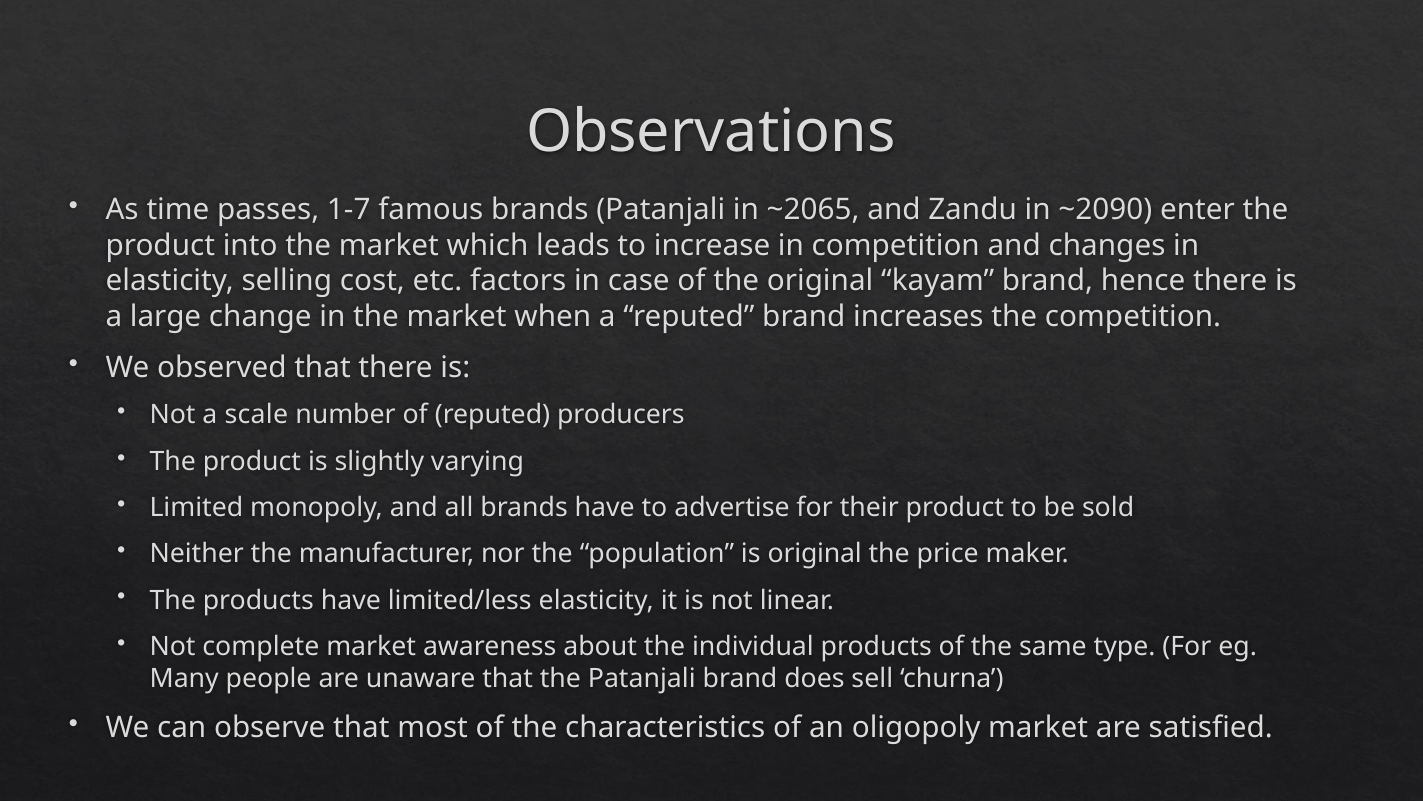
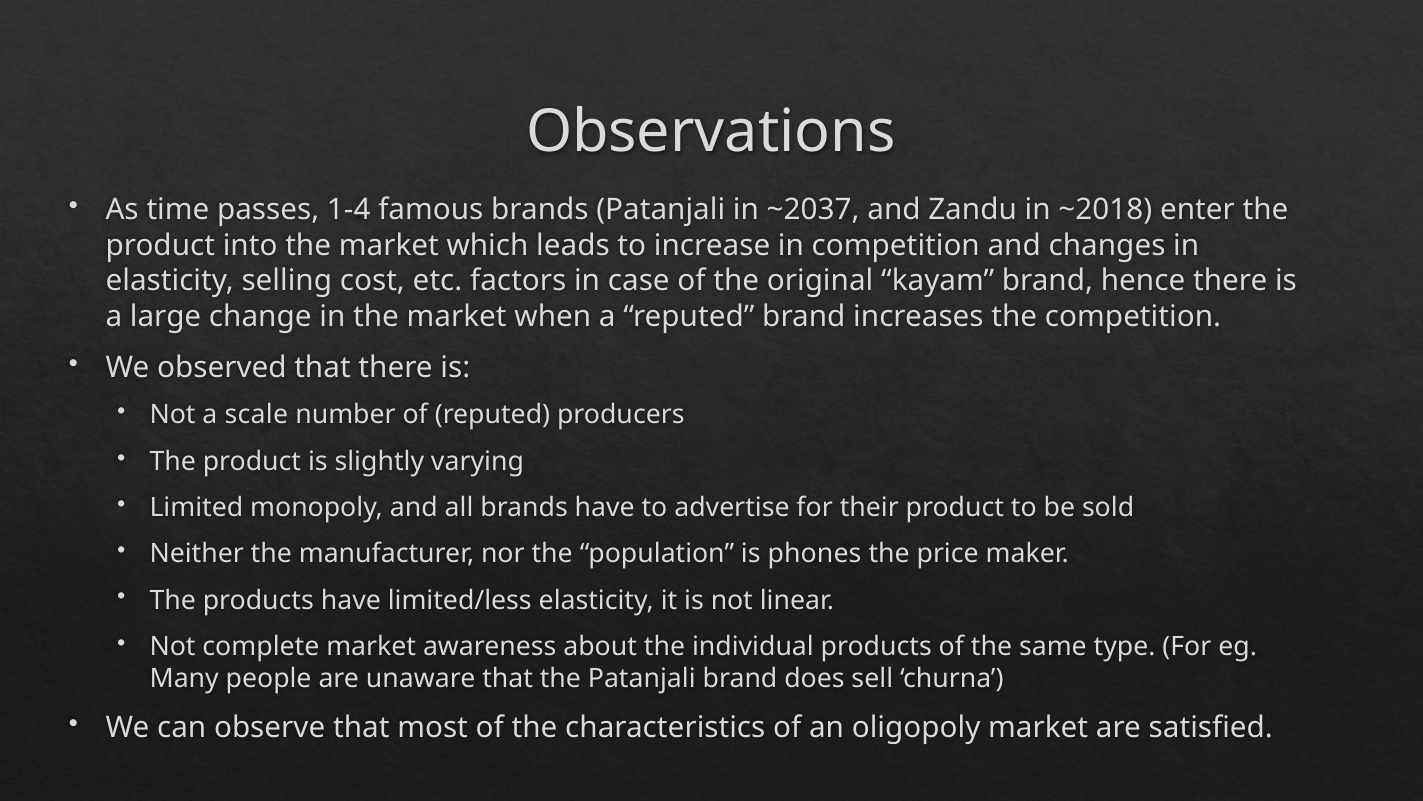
1-7: 1-7 -> 1-4 (349, 210)
~2065: ~2065 -> ~2037 (813, 210)
~2090: ~2090 -> ~2018 (1105, 210)
is original: original -> phones (815, 554)
